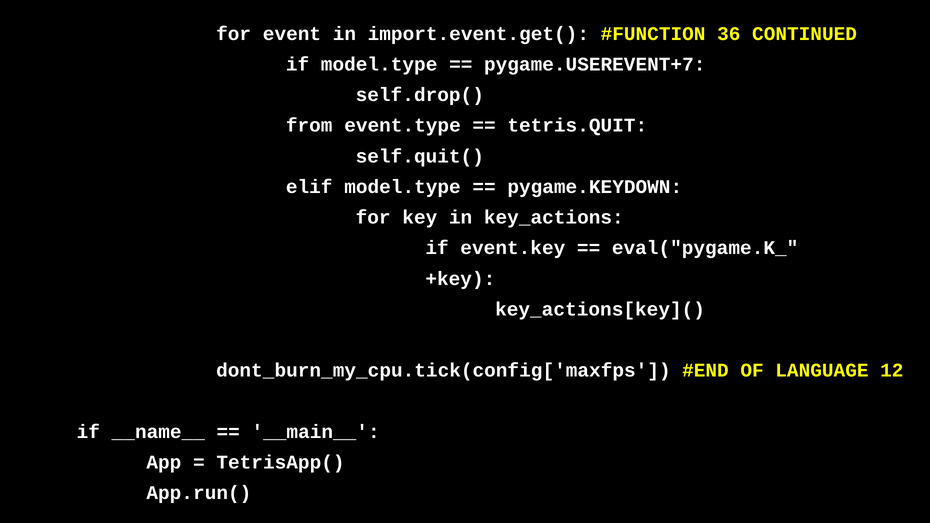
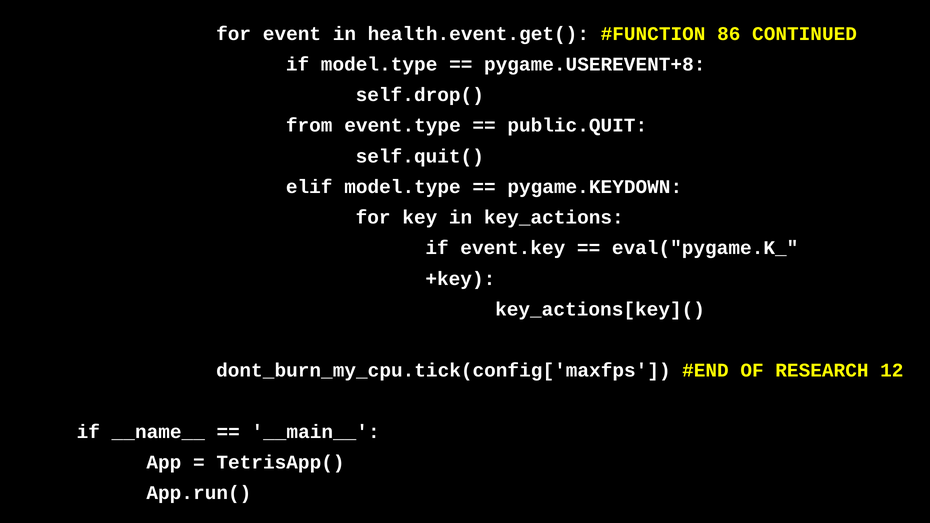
import.event.get(: import.event.get( -> health.event.get( (478, 34)
36: 36 -> 86 (729, 34)
pygame.USEREVENT+7: pygame.USEREVENT+7 -> pygame.USEREVENT+8 (595, 64)
tetris.QUIT: tetris.QUIT -> public.QUIT (577, 126)
LANGUAGE: LANGUAGE -> RESEARCH (822, 371)
